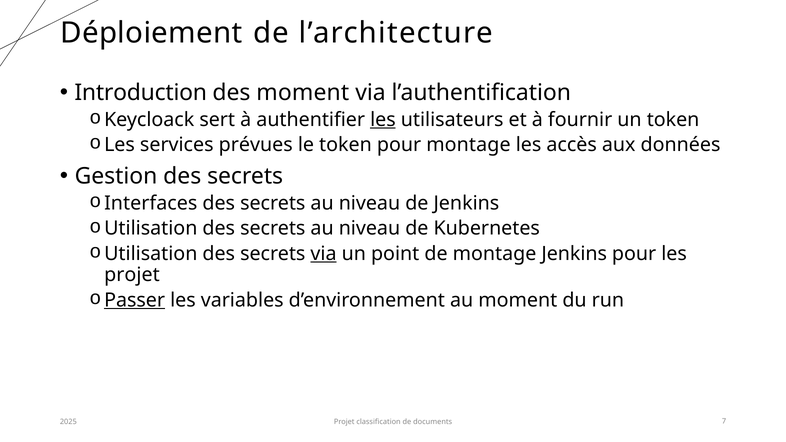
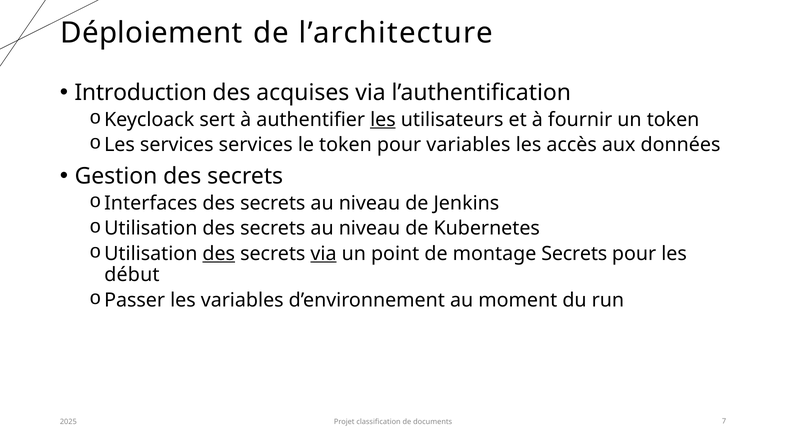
des moment: moment -> acquises (303, 92)
services prévues: prévues -> services (256, 145)
pour montage: montage -> variables (468, 145)
des underline: none -> present (219, 254)
montage Jenkins: Jenkins -> Secrets (574, 254)
projet: projet -> début (132, 275)
Passer underline: present -> none (135, 300)
